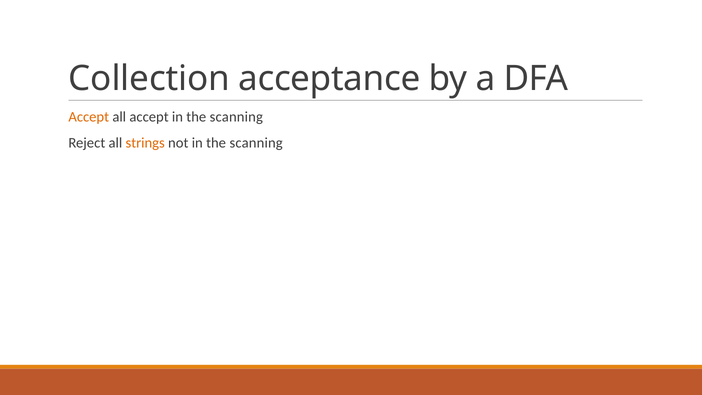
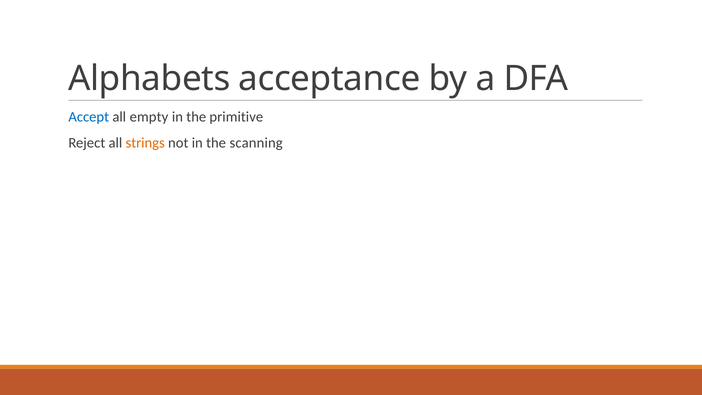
Collection: Collection -> Alphabets (149, 79)
Accept colour: orange -> blue (89, 117)
all accept: accept -> empty (149, 117)
scanning: scanning -> primitive (236, 117)
